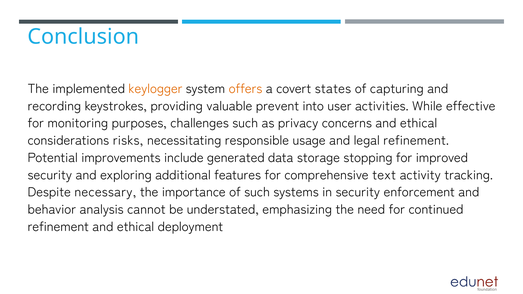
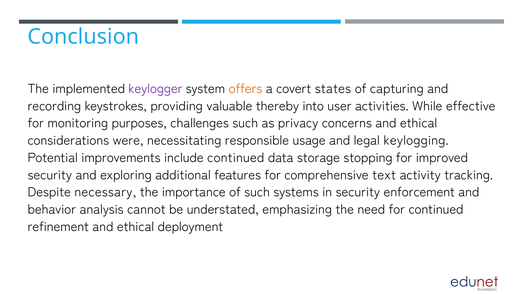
keylogger colour: orange -> purple (155, 89)
prevent: prevent -> thereby (277, 106)
risks: risks -> were (128, 141)
legal refinement: refinement -> keylogging (416, 141)
include generated: generated -> continued (236, 158)
